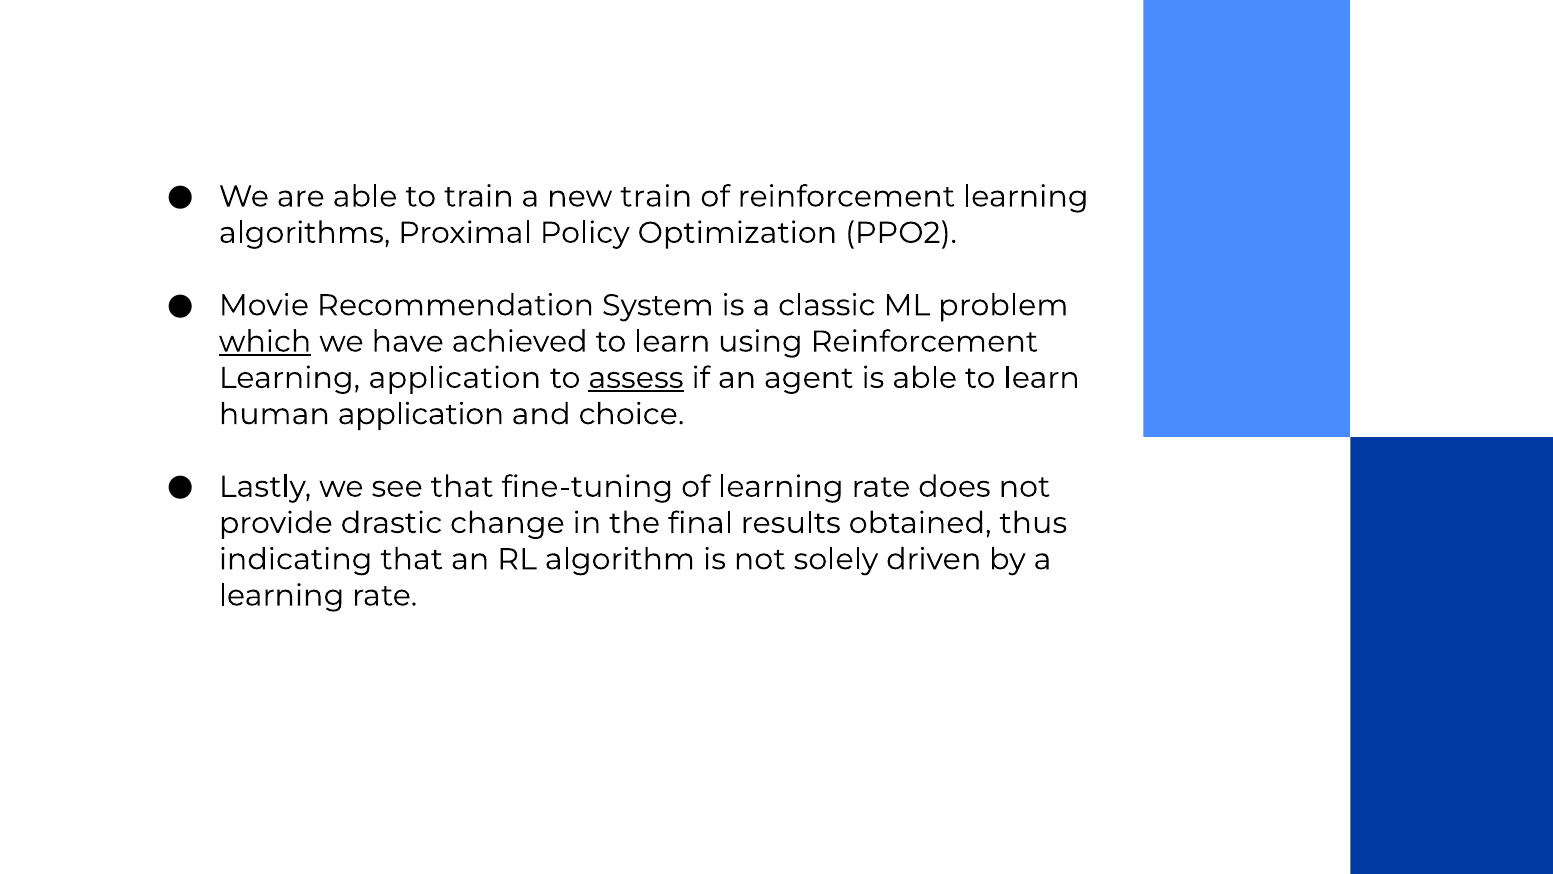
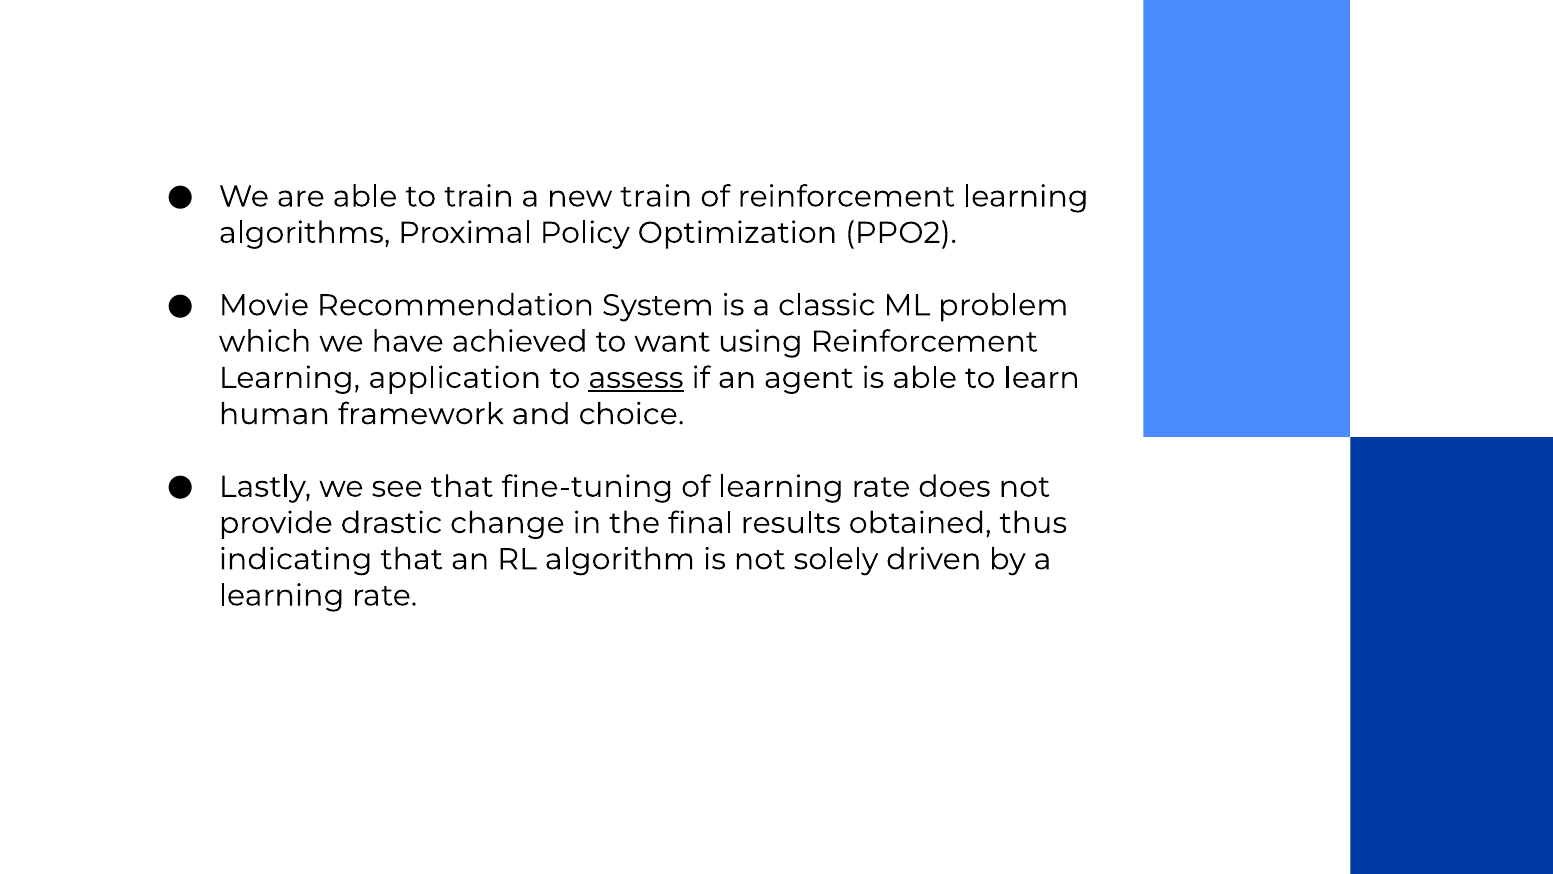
which underline: present -> none (265, 342)
achieved to learn: learn -> want (672, 342)
human application: application -> framework (421, 414)
